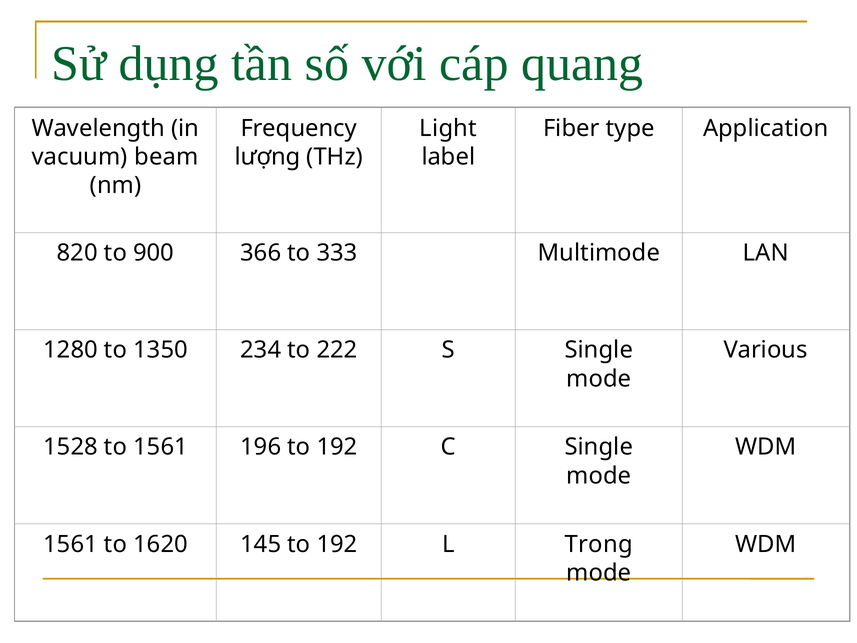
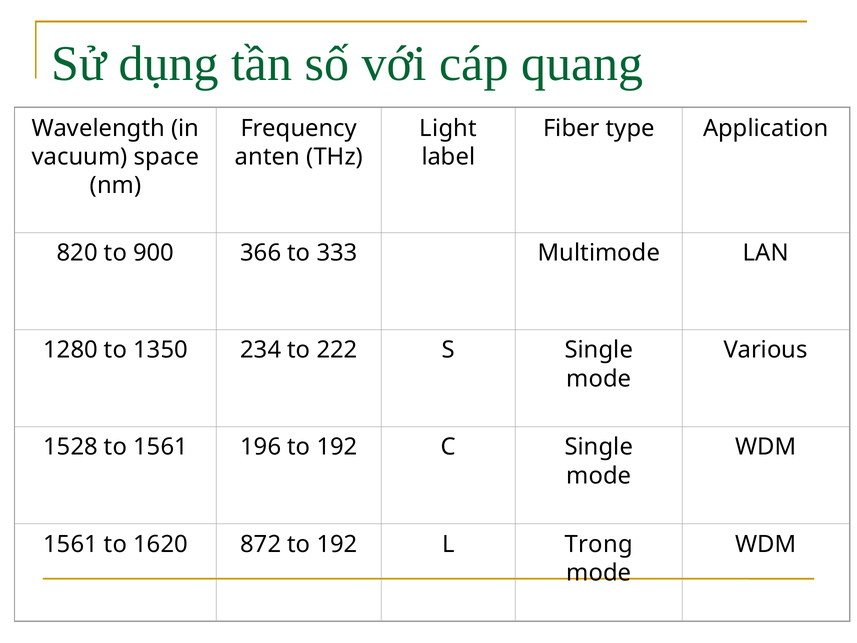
beam: beam -> space (166, 157)
lượng: lượng -> anten (267, 157)
145: 145 -> 872 (261, 544)
